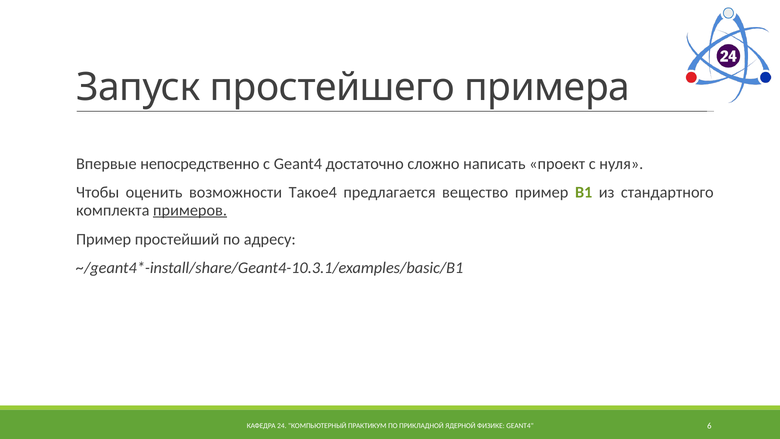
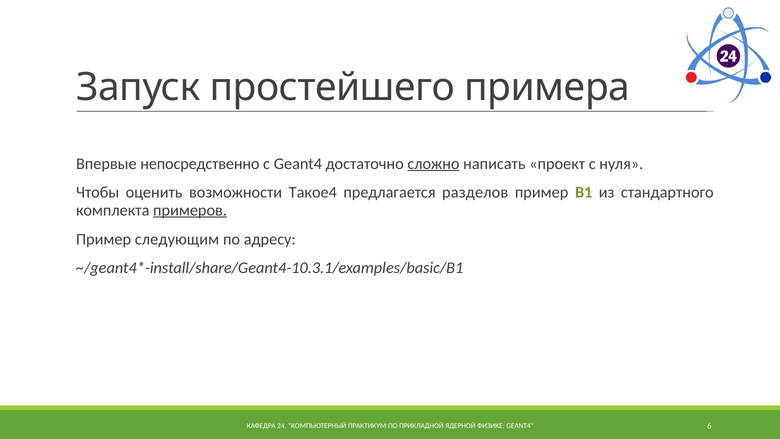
сложно underline: none -> present (433, 164)
вещество: вещество -> разделов (475, 193)
простейший: простейший -> следующим (177, 239)
